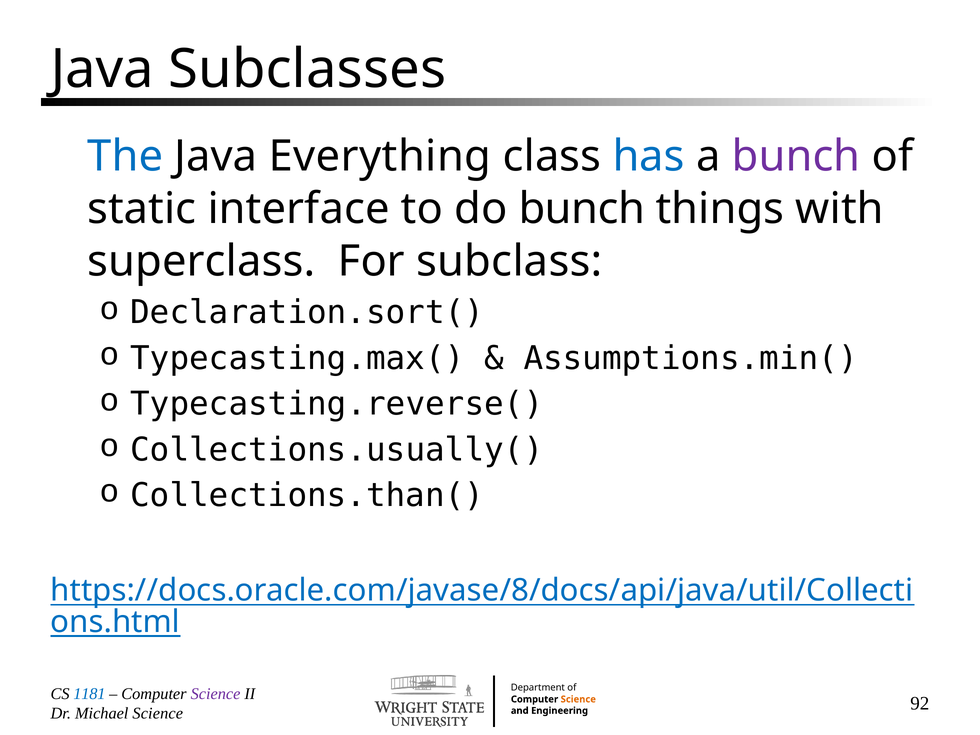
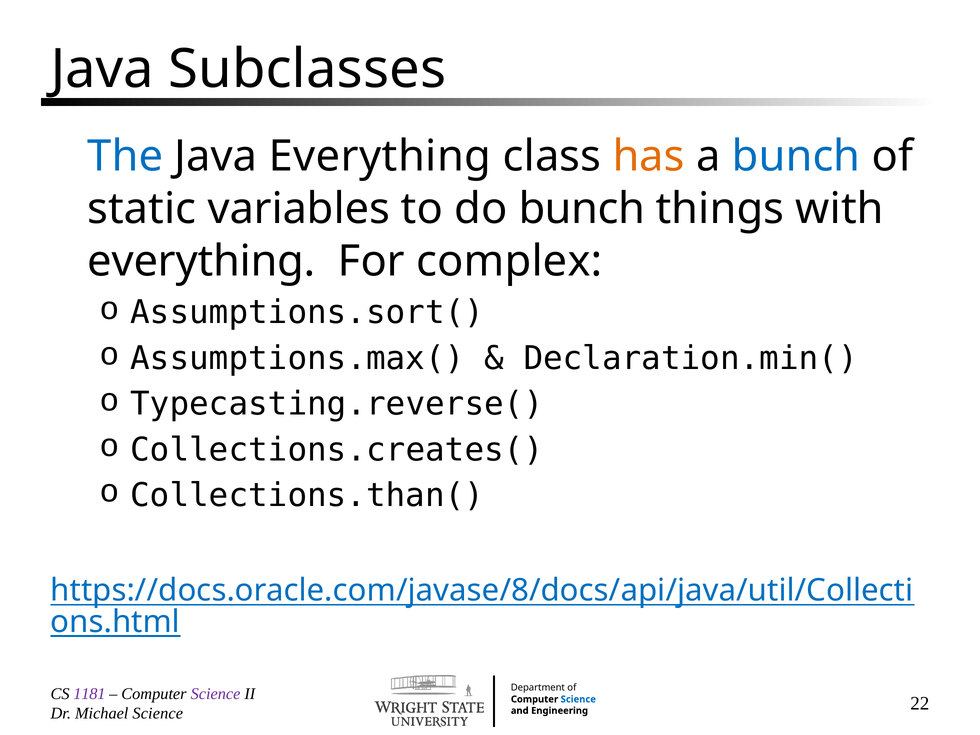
has colour: blue -> orange (649, 157)
bunch colour: purple -> blue (796, 157)
interface: interface -> variables (299, 209)
superclass: superclass -> everything (201, 261)
subclass: subclass -> complex (509, 261)
Declaration.sort(: Declaration.sort( -> Assumptions.sort( (307, 313)
Typecasting.max(: Typecasting.max( -> Assumptions.max( (297, 358)
Assumptions.min(: Assumptions.min( -> Declaration.min( (691, 358)
Collections.usually(: Collections.usually( -> Collections.creates( (337, 450)
1181 colour: blue -> purple (89, 694)
Science colour: orange -> blue (578, 699)
92: 92 -> 22 (920, 704)
